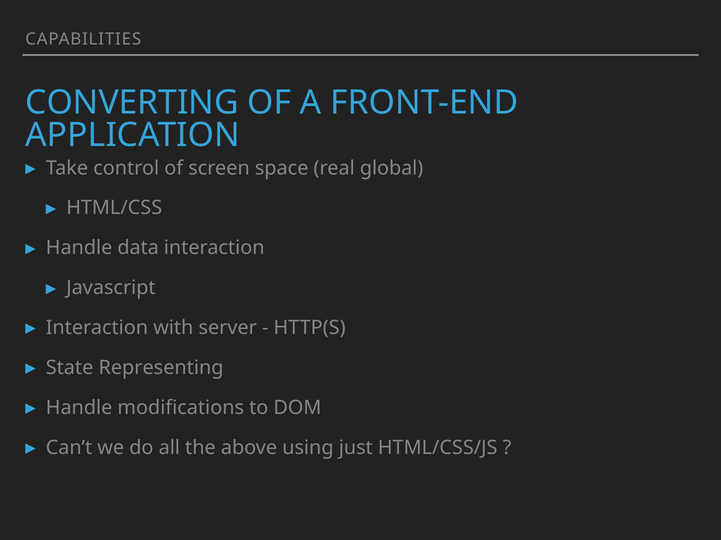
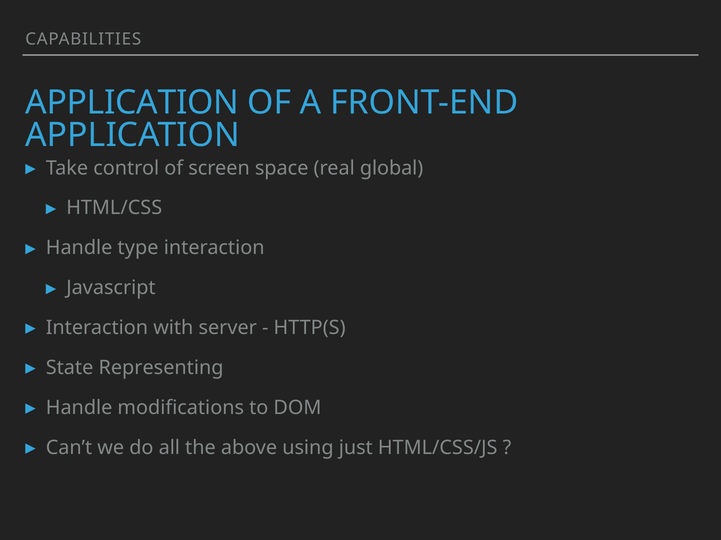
CONVERTING: CONVERTING -> APPLICATION (132, 103)
data: data -> type (138, 248)
